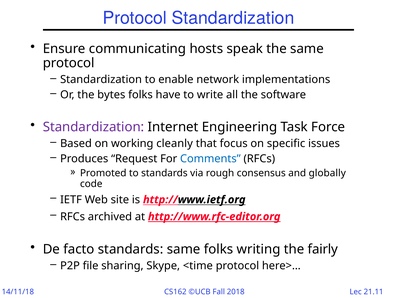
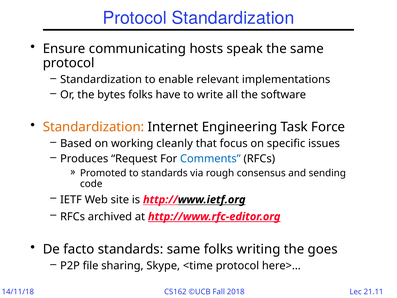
network: network -> relevant (218, 79)
Standardization colour: purple -> orange (94, 127)
globally: globally -> sending (327, 173)
fairly: fairly -> goes (323, 249)
